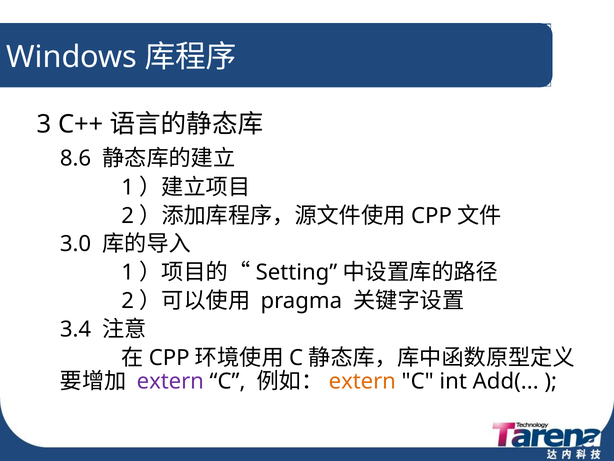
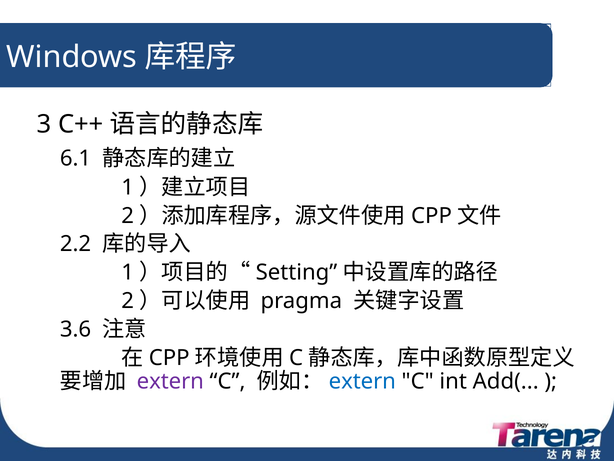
8.6: 8.6 -> 6.1 (76, 158)
3.0: 3.0 -> 2.2 (76, 244)
3.4: 3.4 -> 3.6 (76, 329)
extern colour: orange -> blue (362, 381)
